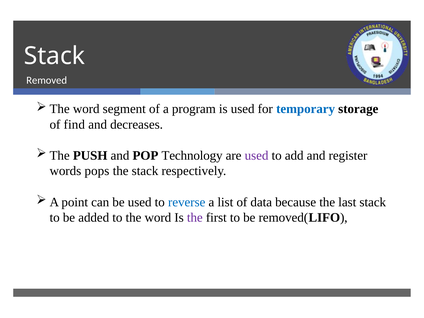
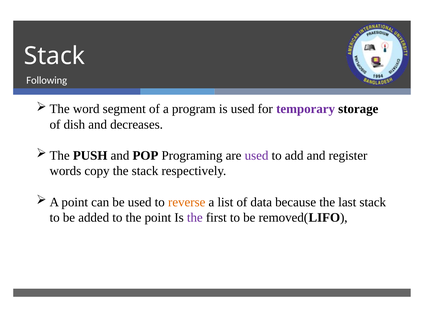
Removed: Removed -> Following (47, 80)
temporary colour: blue -> purple (306, 109)
find: find -> dish (74, 124)
Technology: Technology -> Programing (192, 155)
pops: pops -> copy (97, 171)
reverse colour: blue -> orange (187, 202)
the word: word -> point (158, 218)
